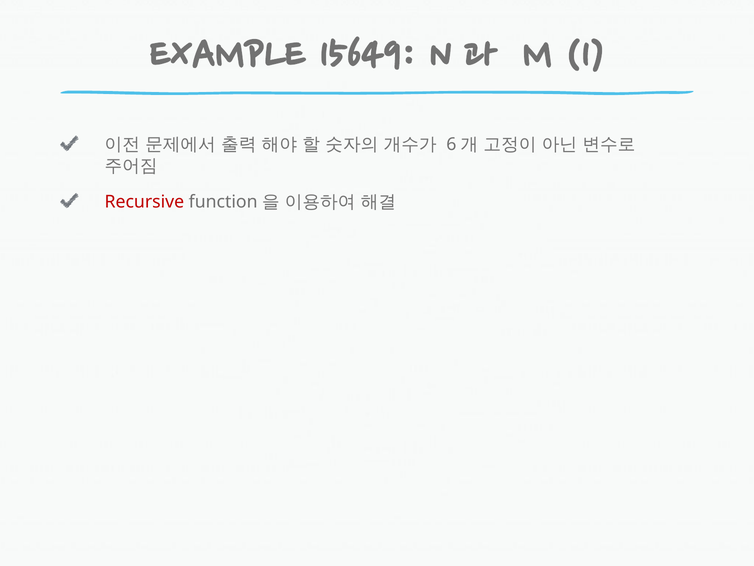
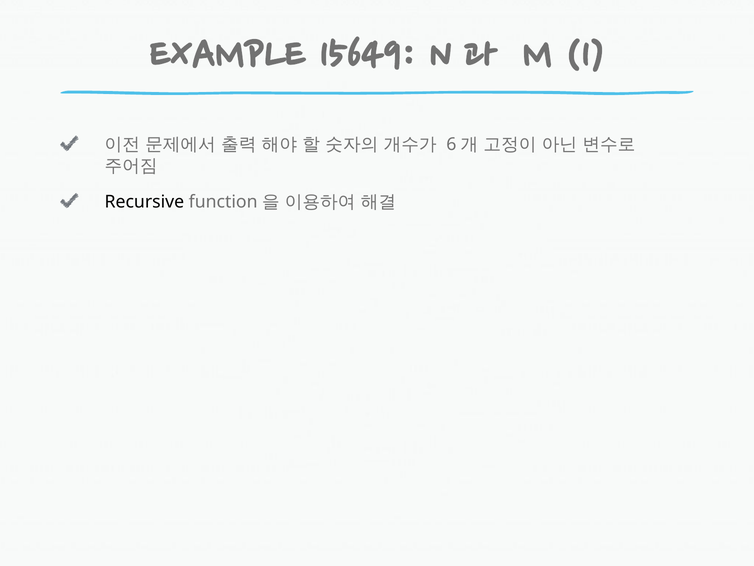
Recursive colour: red -> black (144, 202)
